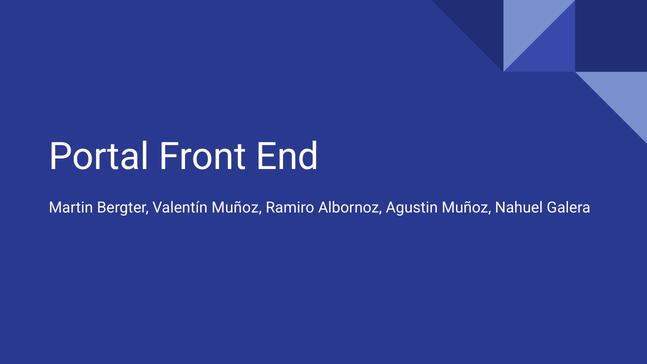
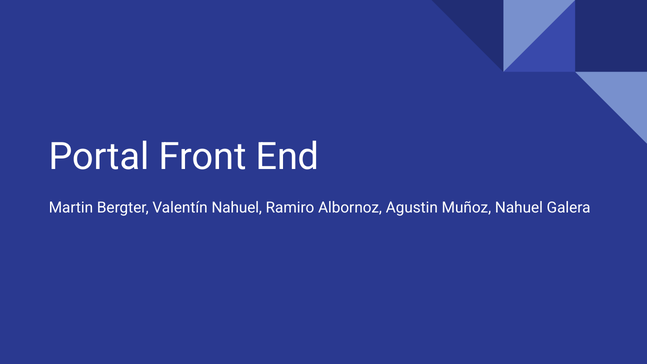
Valentín Muñoz: Muñoz -> Nahuel (237, 208)
